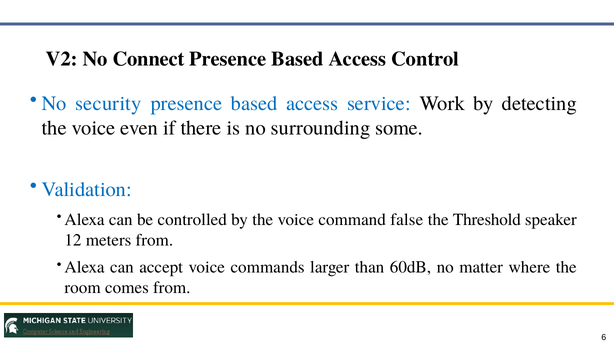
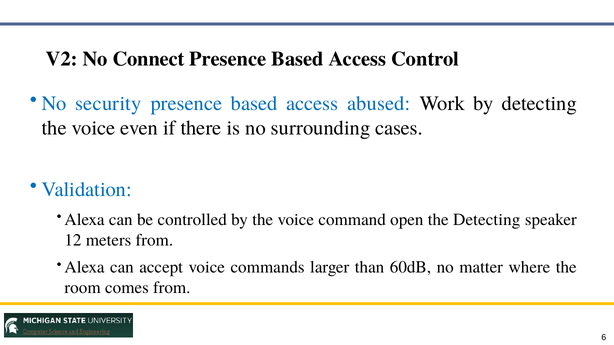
service: service -> abused (379, 104)
some: some -> cases (399, 128)
false: false -> open (407, 220)
the Threshold: Threshold -> Detecting (487, 220)
